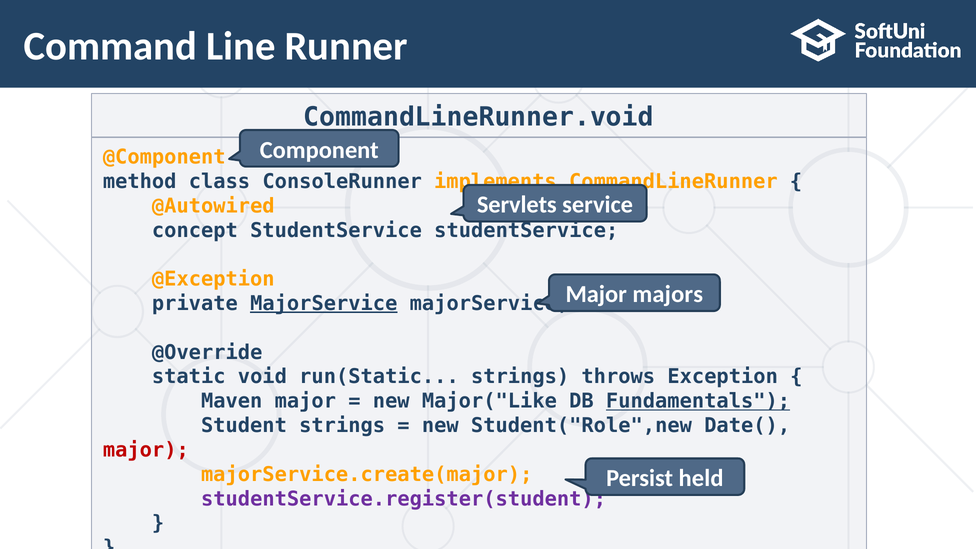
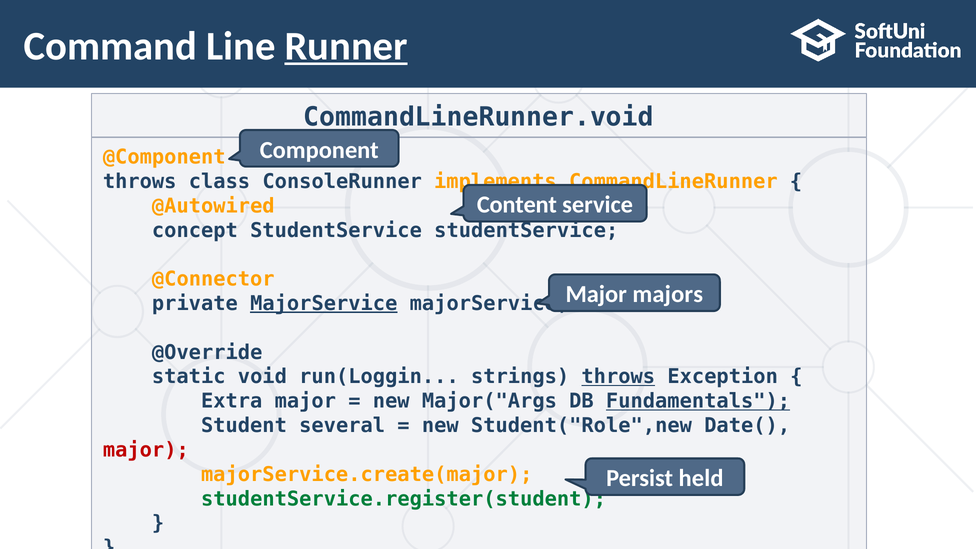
Runner underline: none -> present (346, 46)
method: method -> throws (140, 182)
Servlets: Servlets -> Content (517, 205)
@Exception: @Exception -> @Connector (213, 279)
run(Static: run(Static -> run(Loggin (379, 377)
throws underline: none -> present (618, 377)
Maven: Maven -> Extra (232, 401)
Major("Like: Major("Like -> Major("Args (489, 401)
Student strings: strings -> several (342, 426)
studentService.register(student colour: purple -> green (404, 499)
